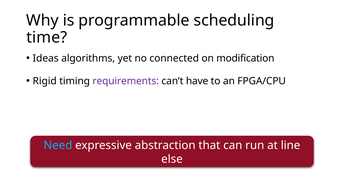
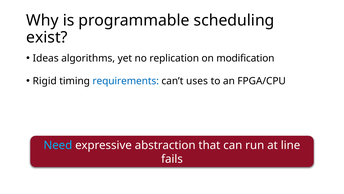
time: time -> exist (47, 37)
connected: connected -> replication (174, 58)
requirements colour: purple -> blue (126, 81)
have: have -> uses (197, 81)
else: else -> fails (172, 159)
